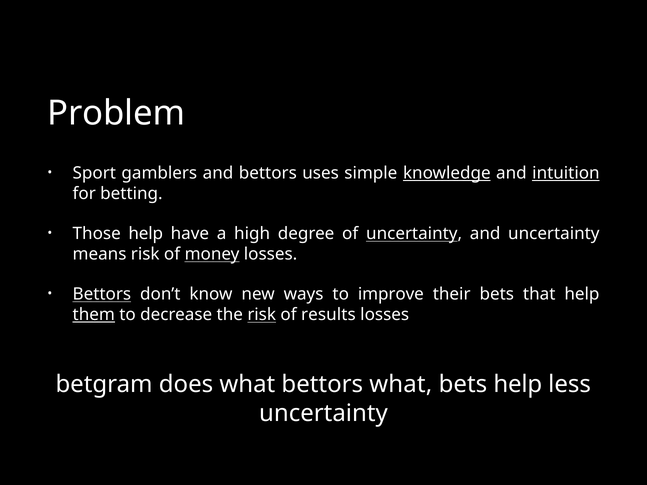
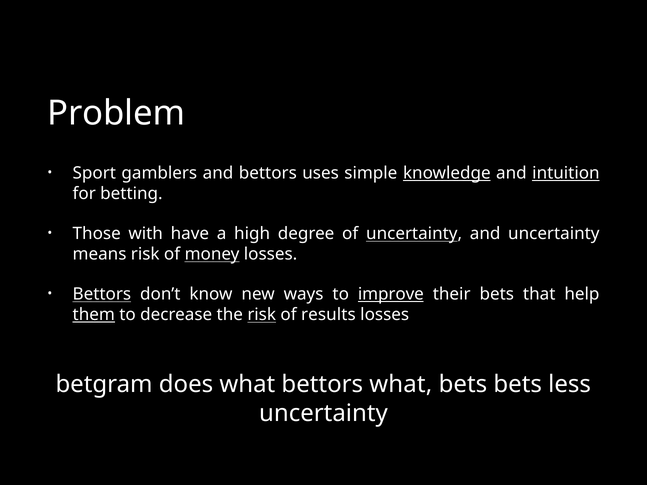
Those help: help -> with (146, 234)
improve underline: none -> present (391, 294)
bets help: help -> bets (518, 385)
